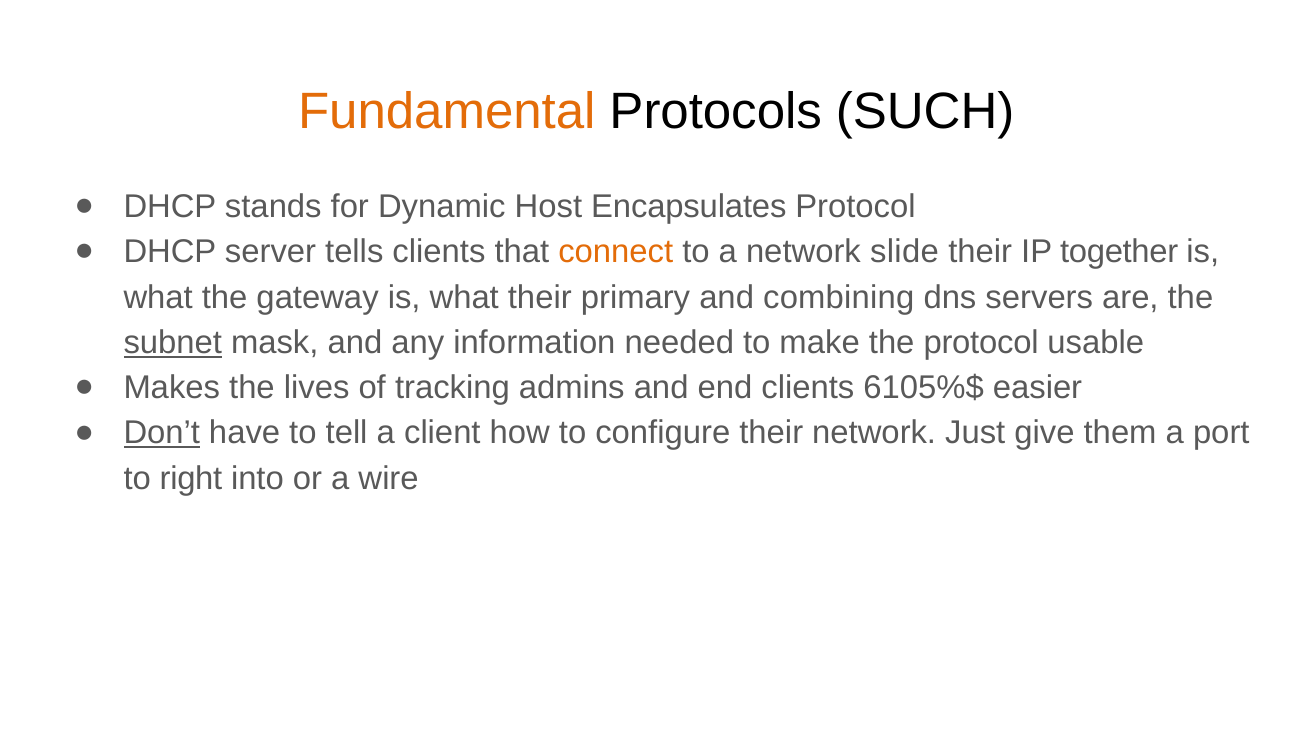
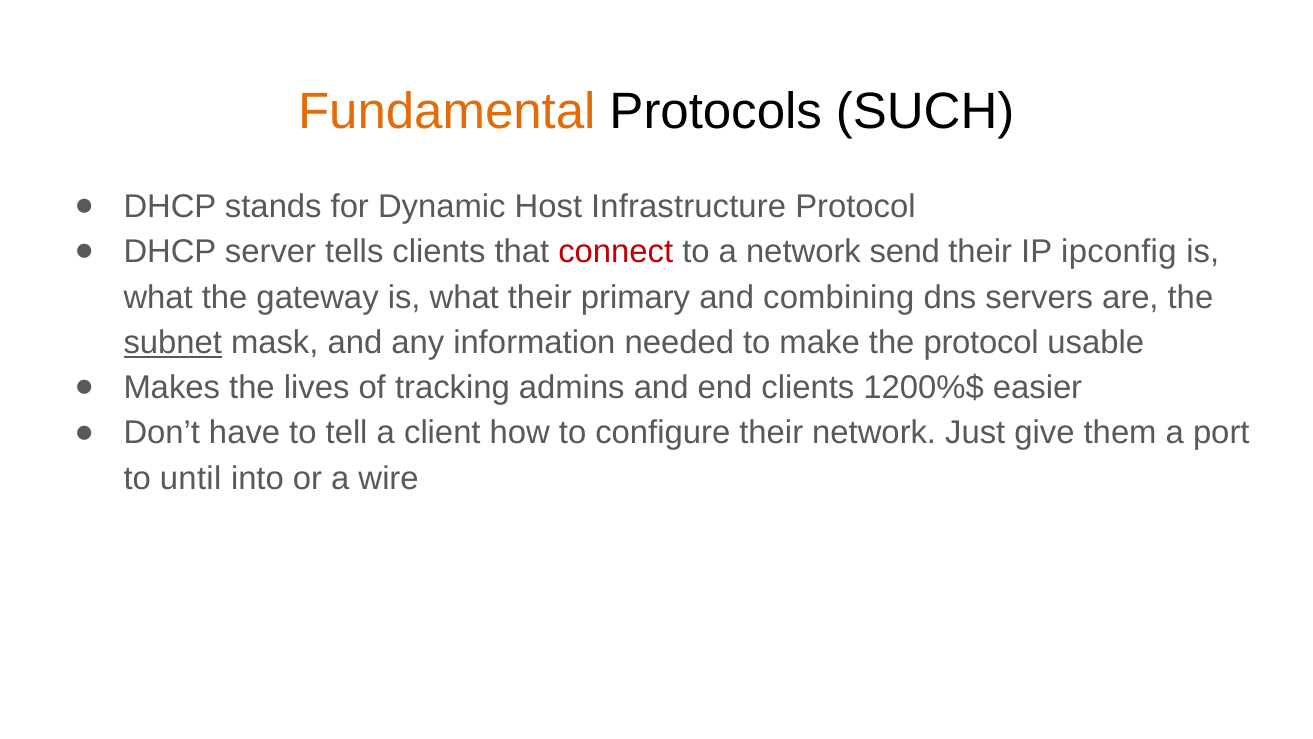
Encapsulates: Encapsulates -> Infrastructure (689, 206)
connect colour: orange -> red (616, 252)
slide: slide -> send (905, 252)
together: together -> ipconfig (1119, 252)
6105%$: 6105%$ -> 1200%$ (924, 388)
Don’t underline: present -> none (162, 433)
right: right -> until (191, 478)
